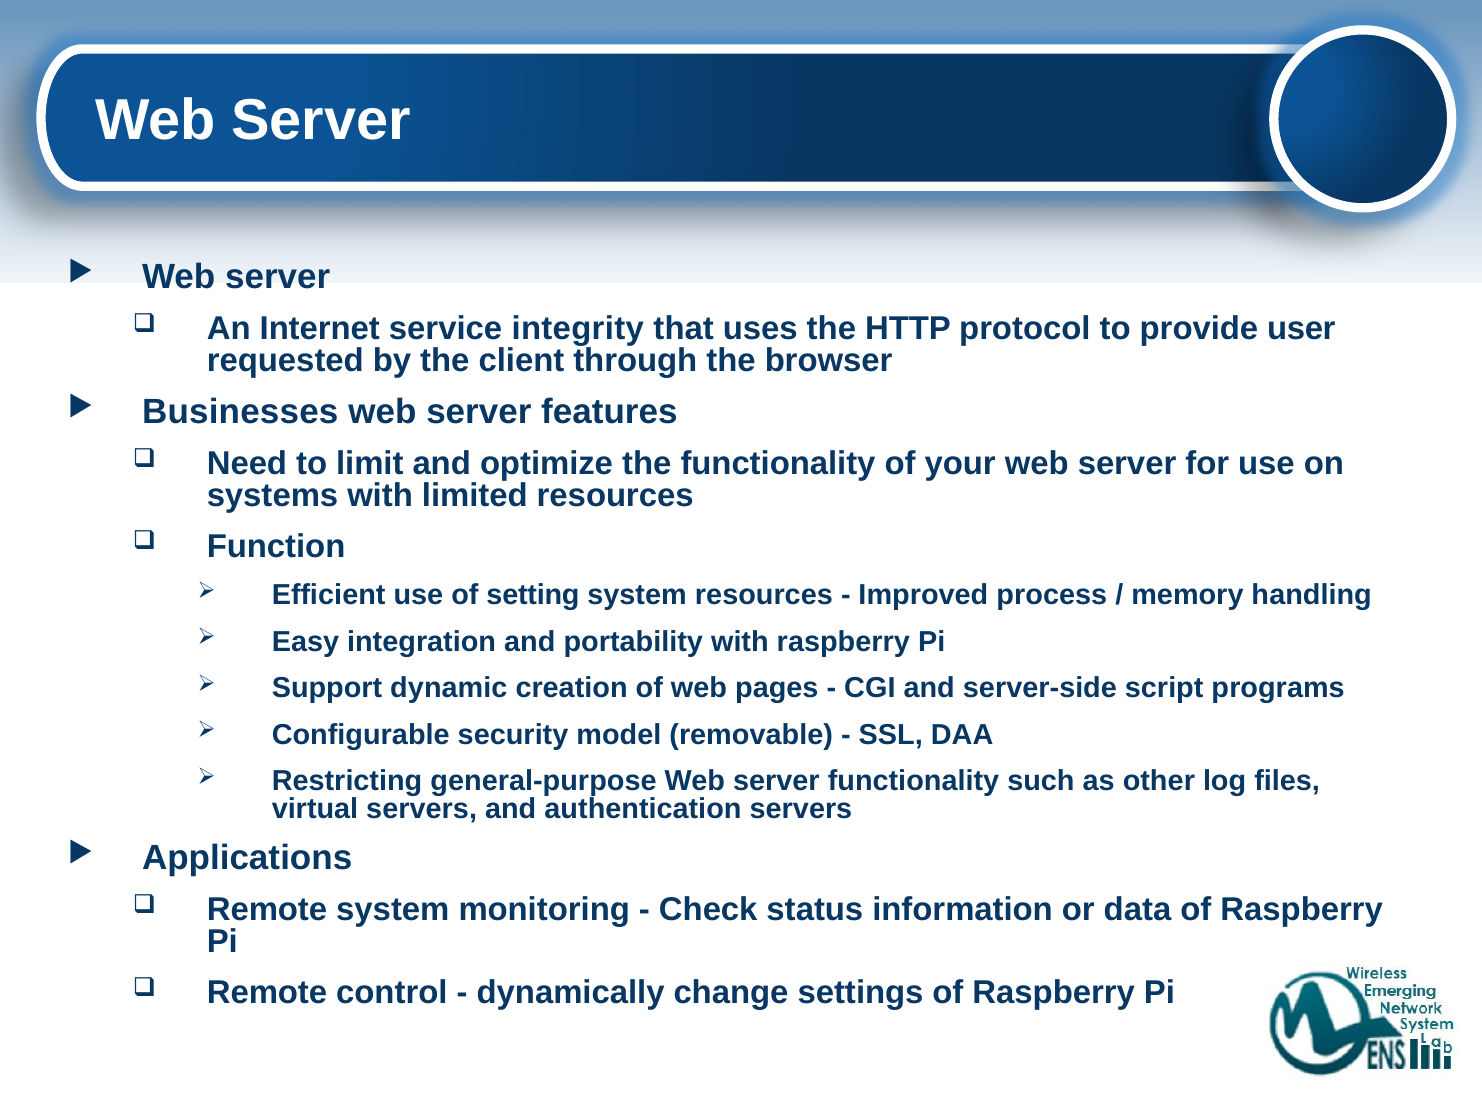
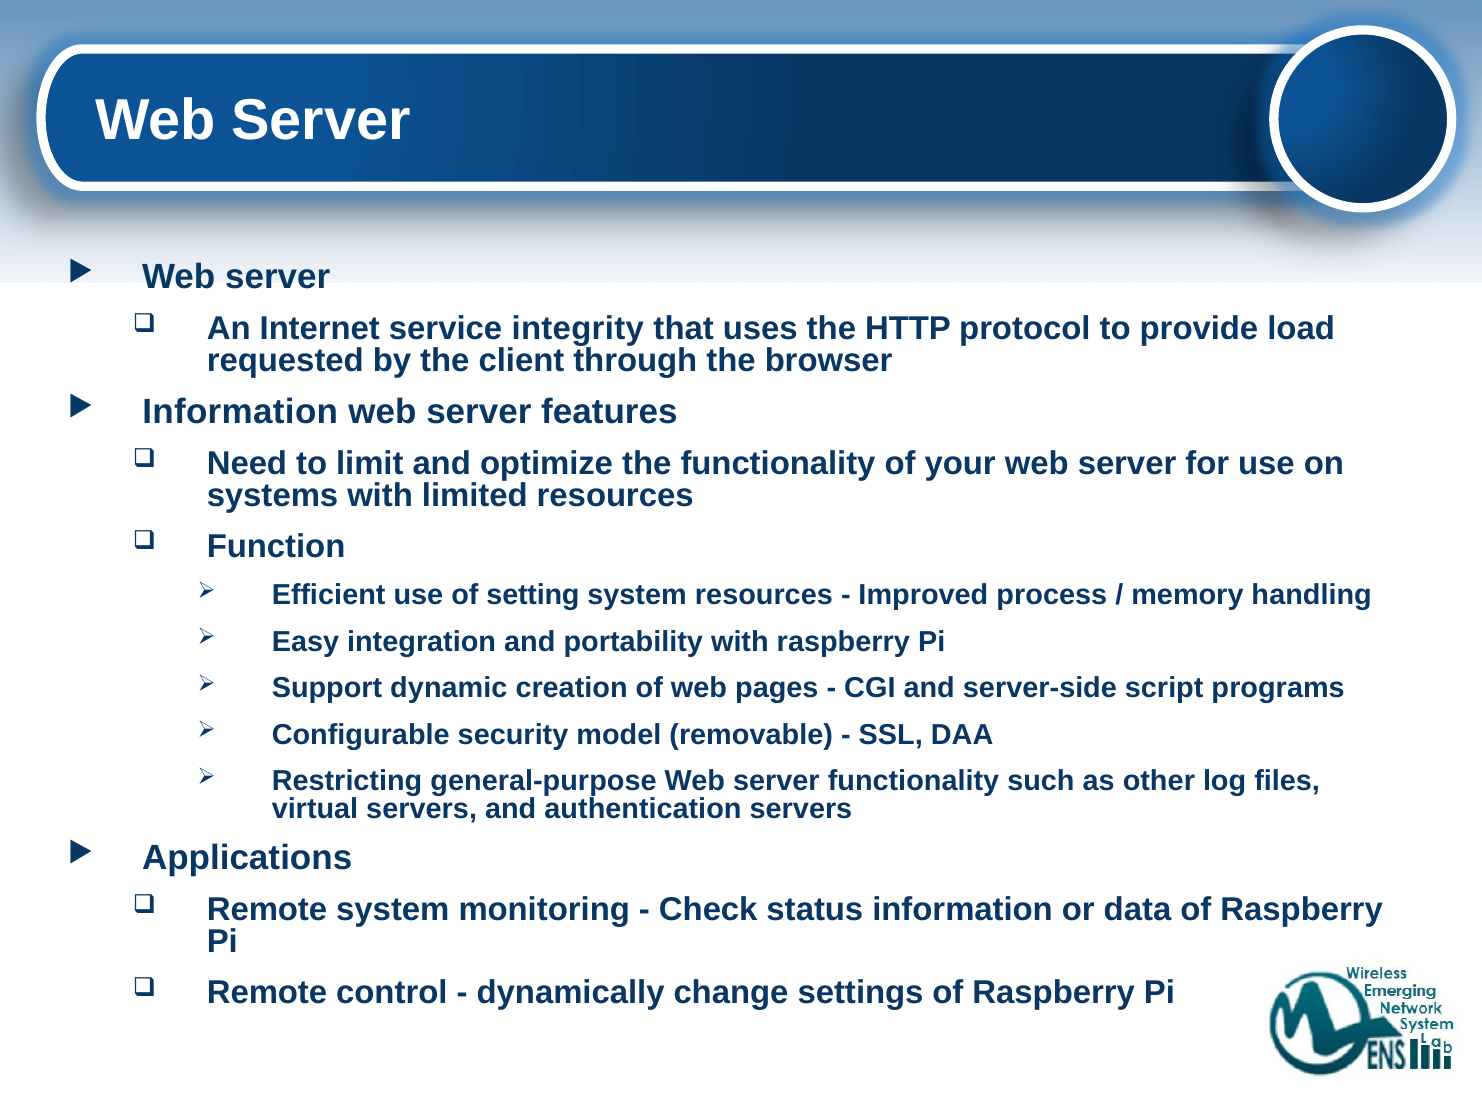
user: user -> load (1301, 329)
Businesses: Businesses -> Information (240, 412)
